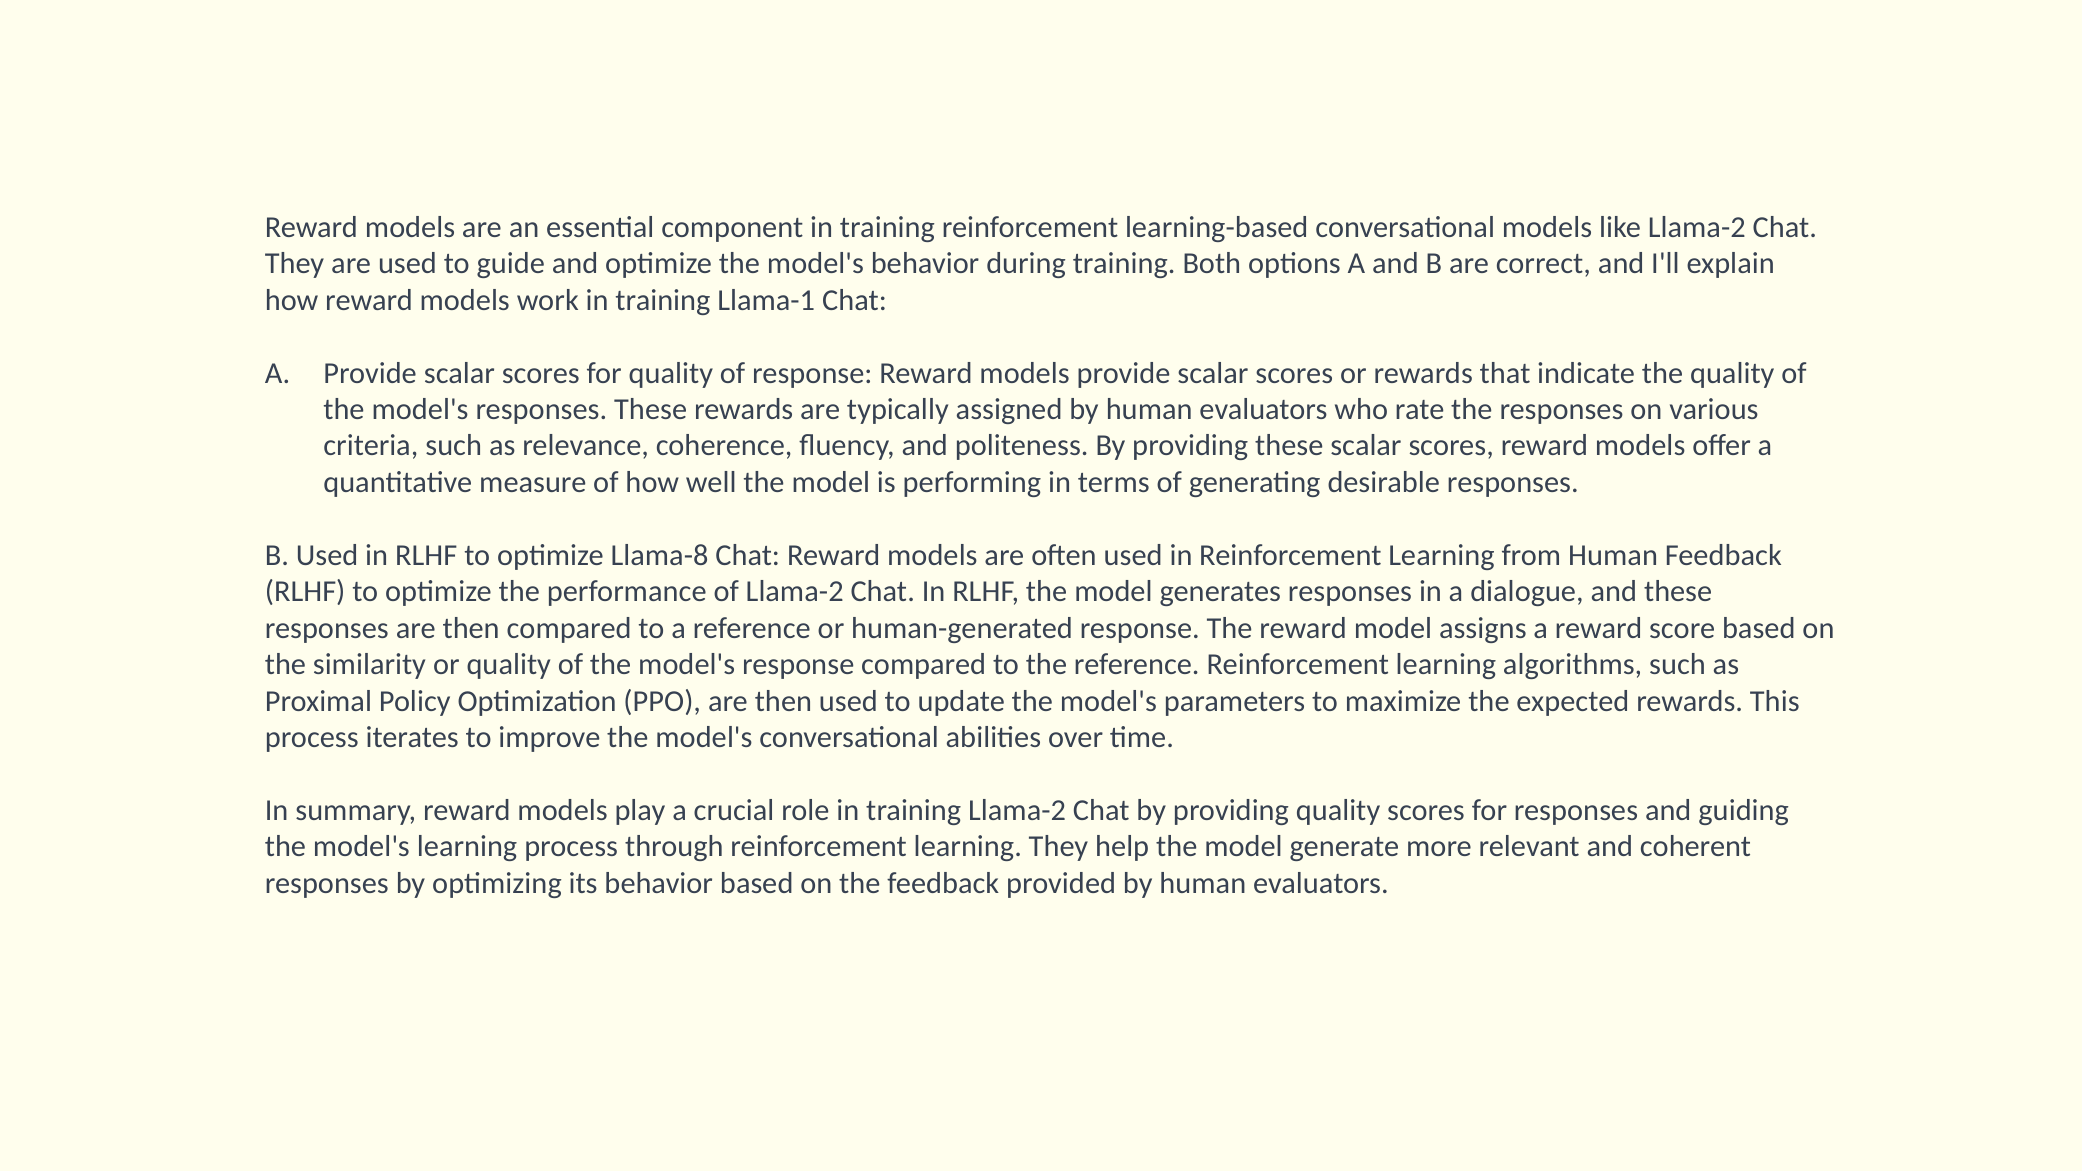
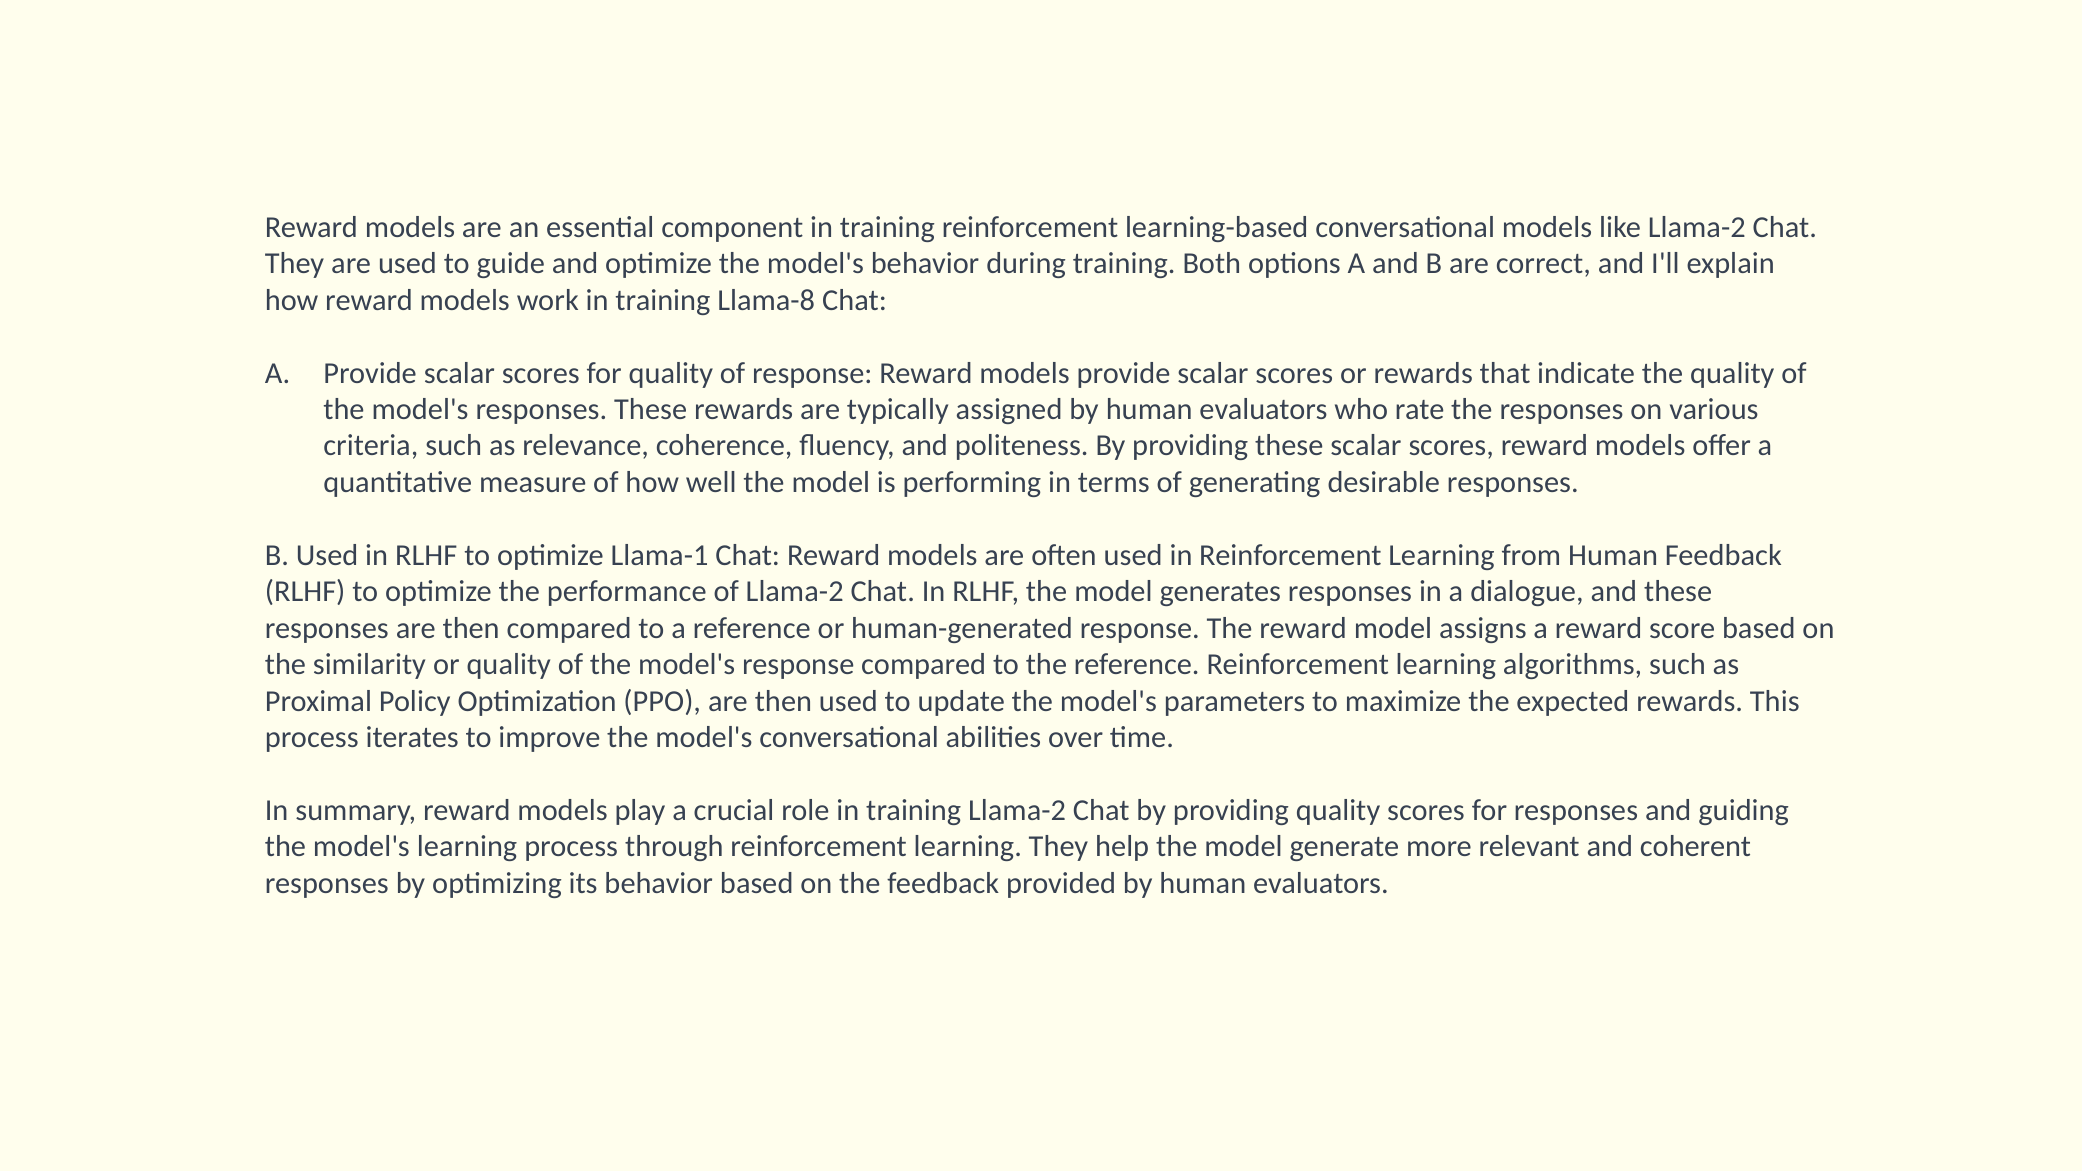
Llama-1: Llama-1 -> Llama-8 (766, 300)
Llama-8: Llama-8 -> Llama-1 (659, 555)
